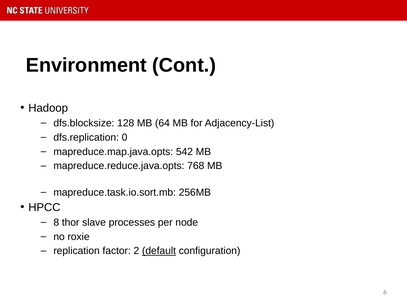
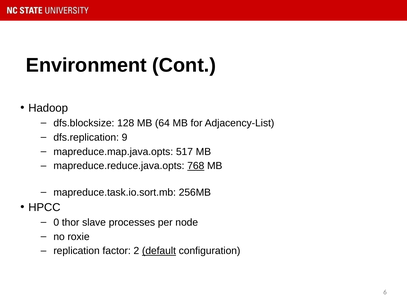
0: 0 -> 9 (125, 137)
542: 542 -> 517 (184, 151)
768 underline: none -> present (196, 166)
8: 8 -> 0 (56, 222)
